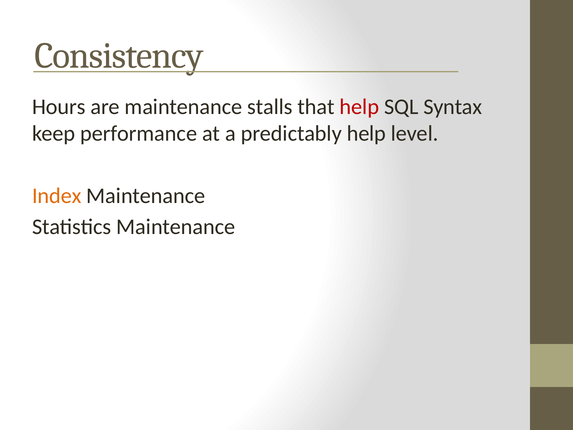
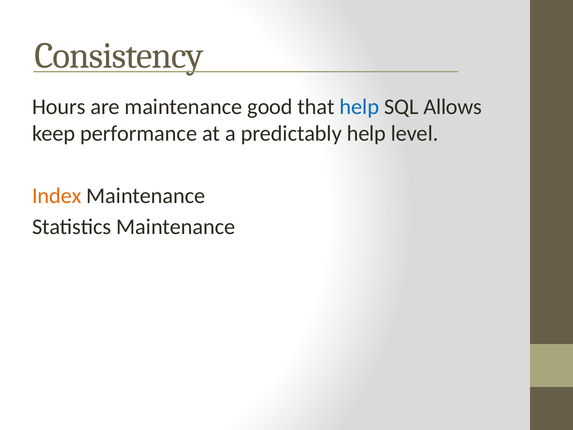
stalls: stalls -> good (270, 107)
help colour: red -> blue (359, 107)
Syntax: Syntax -> Allows (453, 107)
